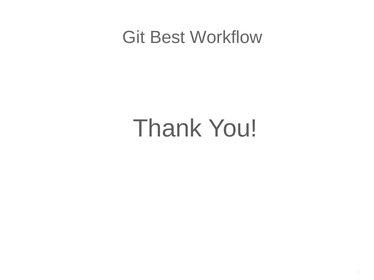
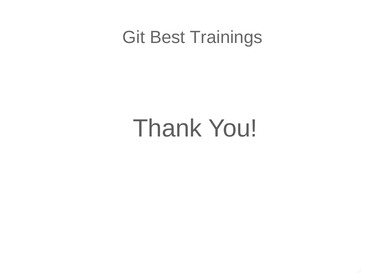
Workflow: Workflow -> Trainings (226, 37)
